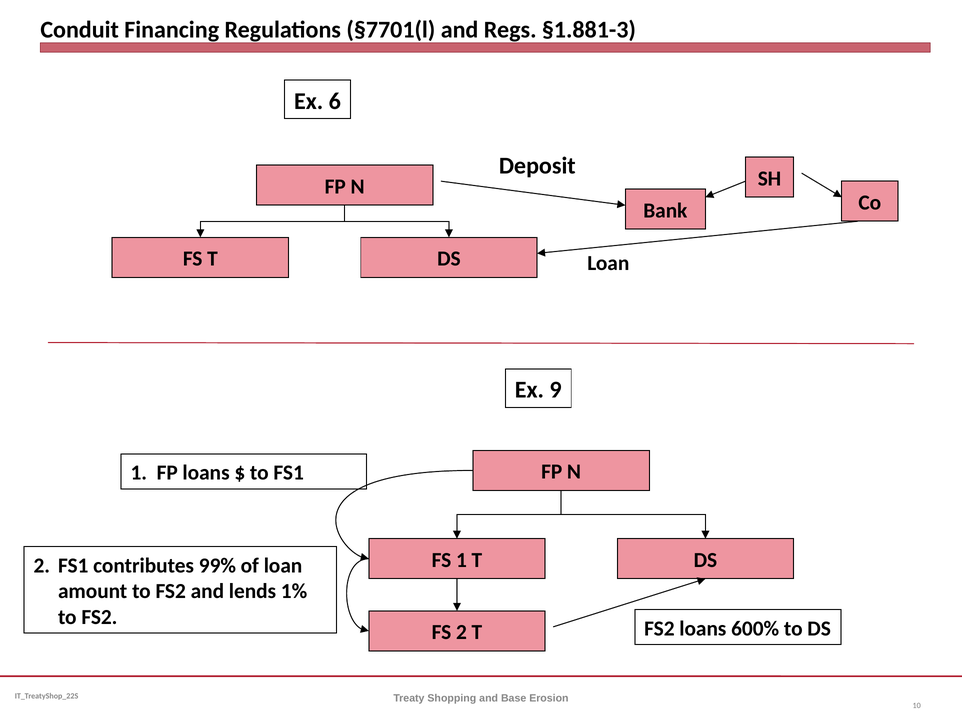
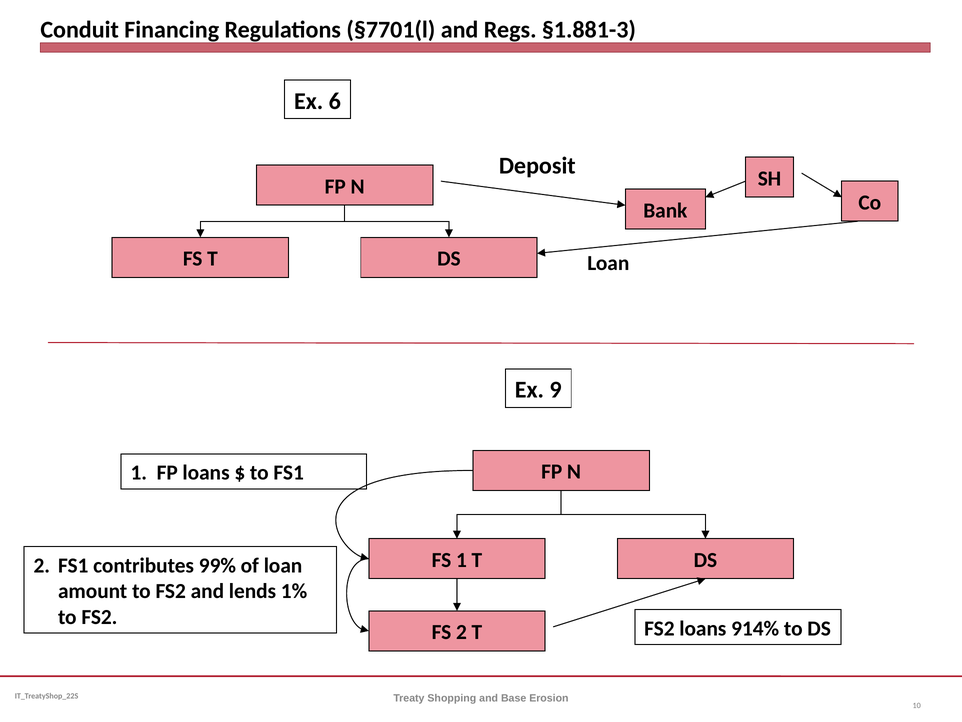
600%: 600% -> 914% (755, 628)
